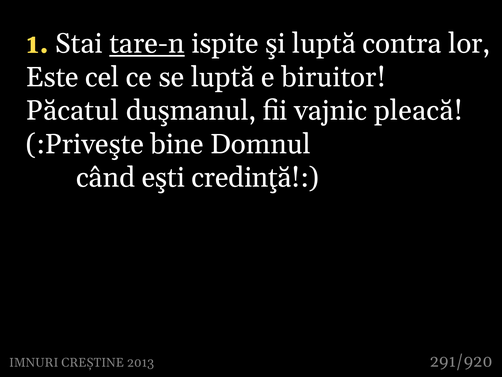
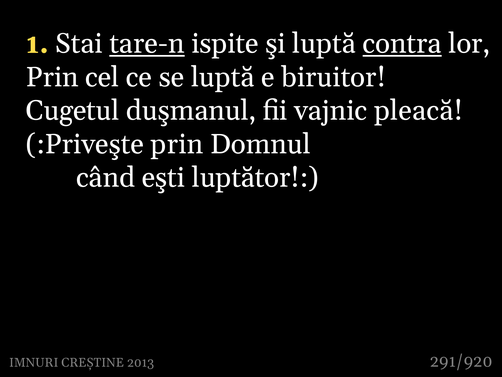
contra underline: none -> present (402, 44)
Este: Este -> Prin (52, 77)
Păcatul: Păcatul -> Cugetul (73, 111)
:Priveşte bine: bine -> prin (177, 144)
credinţă: credinţă -> luptător (255, 177)
